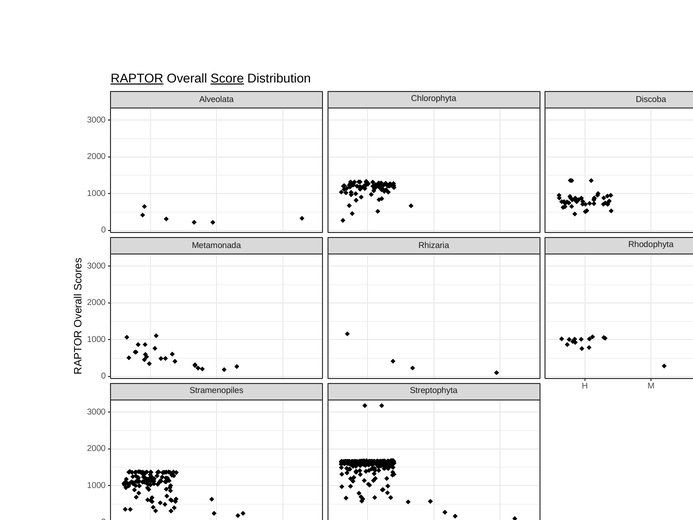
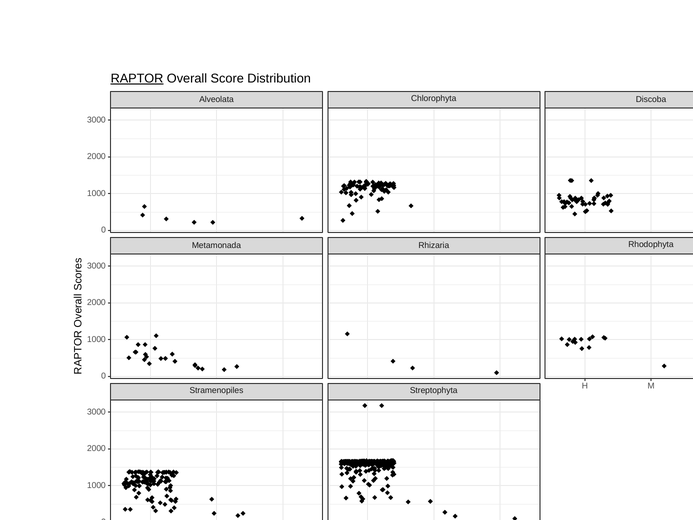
Score underline: present -> none (227, 79)
